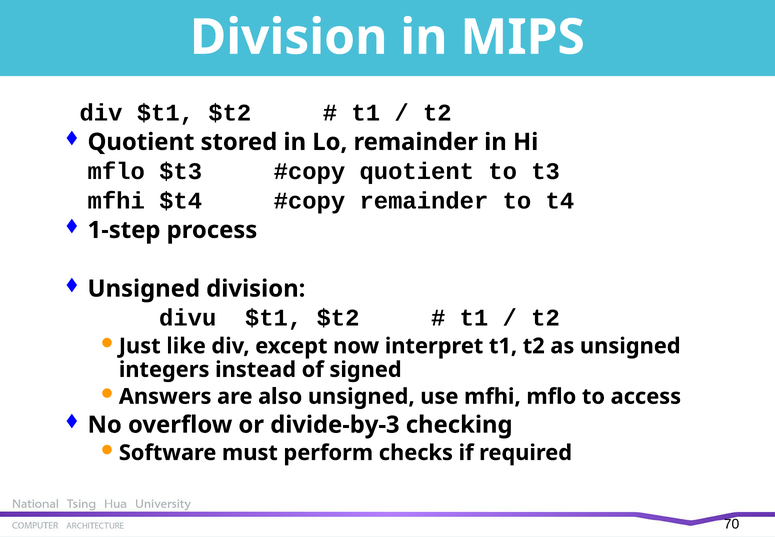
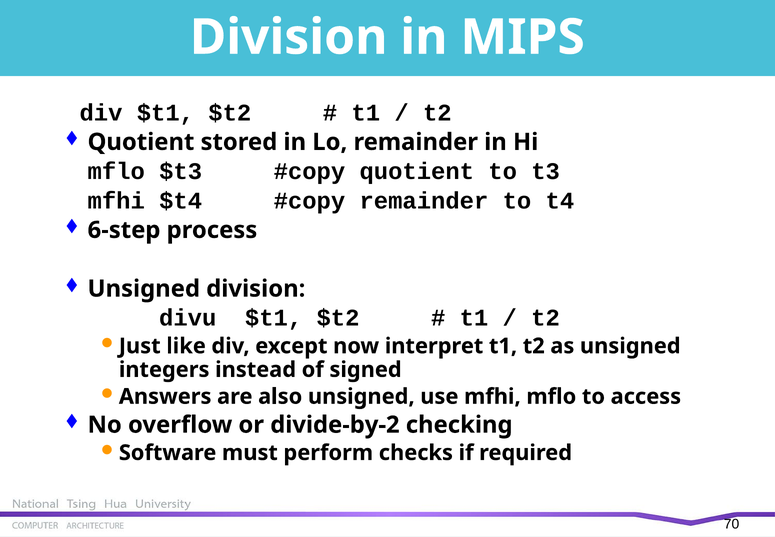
1-step: 1-step -> 6-step (124, 230)
divide-by-3: divide-by-3 -> divide-by-2 (335, 424)
